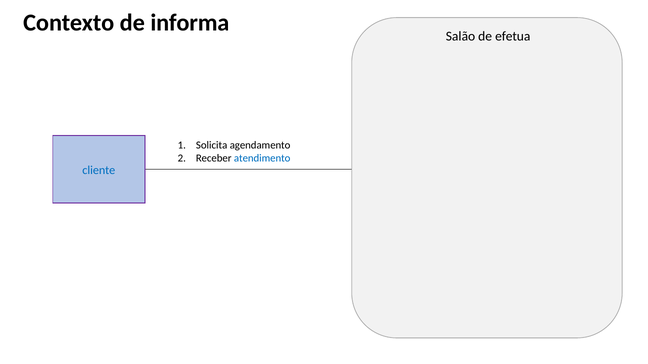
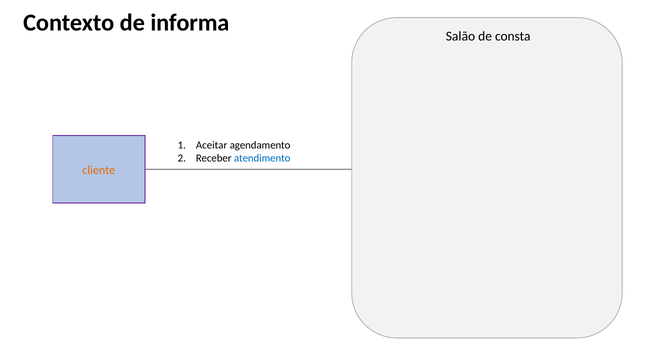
efetua: efetua -> consta (513, 36)
Solicita: Solicita -> Aceitar (212, 145)
cliente colour: blue -> orange (99, 170)
